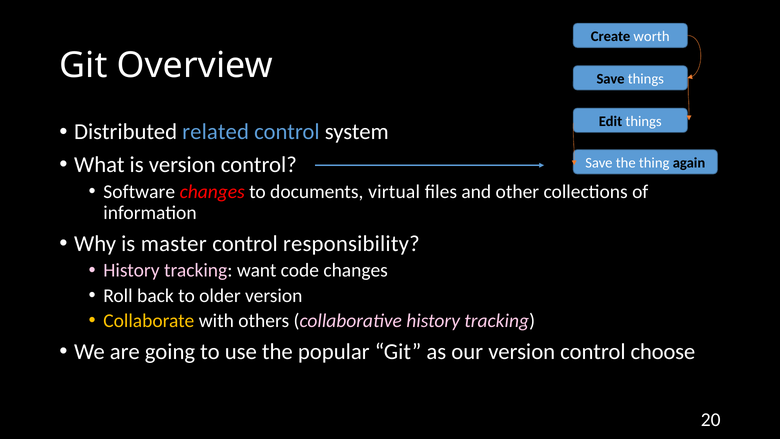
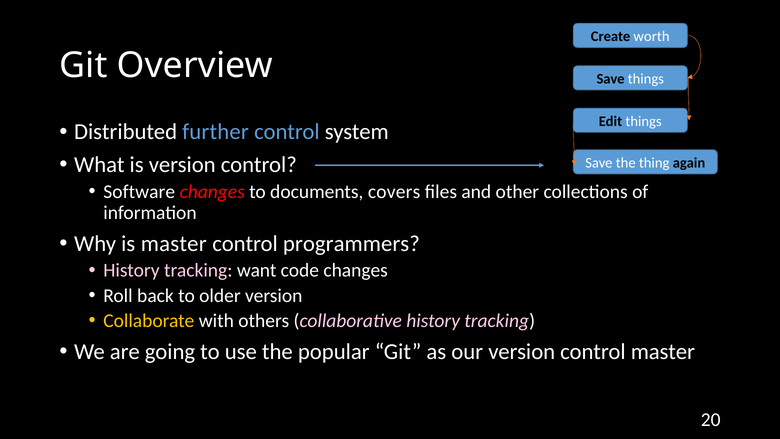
related: related -> further (216, 132)
virtual: virtual -> covers (394, 191)
responsibility: responsibility -> programmers (351, 243)
control choose: choose -> master (663, 351)
